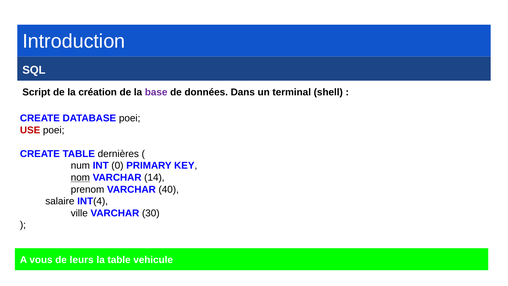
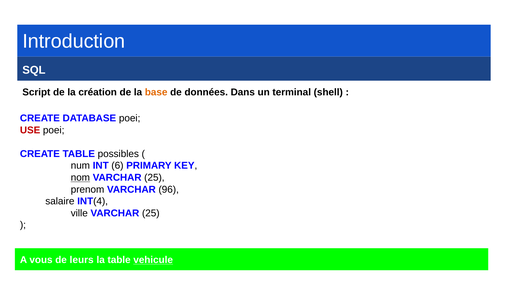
base colour: purple -> orange (156, 92)
dernières: dernières -> possibles (118, 154)
0: 0 -> 6 (117, 166)
14: 14 -> 25 (154, 177)
40: 40 -> 96 (169, 189)
ville VARCHAR 30: 30 -> 25 (151, 213)
vehicule underline: none -> present (153, 260)
